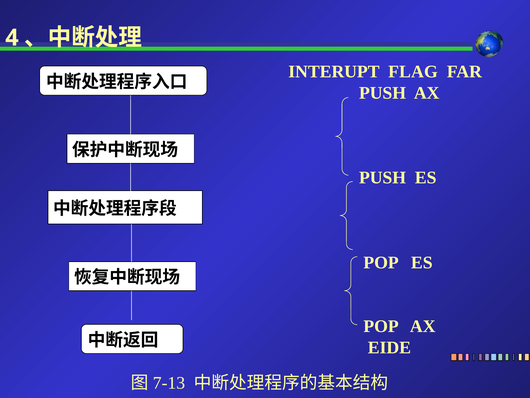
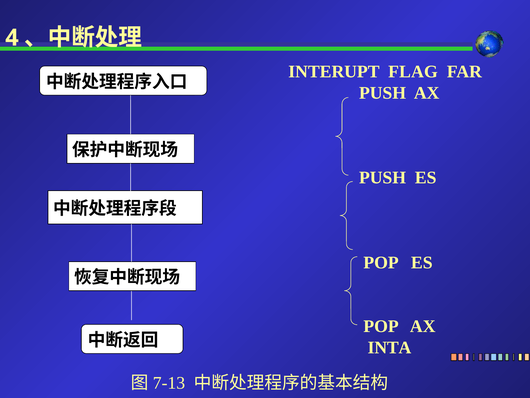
EIDE: EIDE -> INTA (389, 347)
